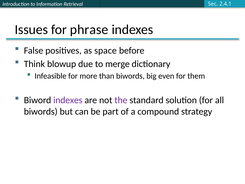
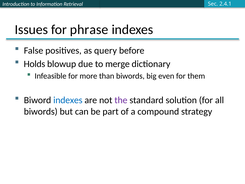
space: space -> query (105, 50)
Think: Think -> Holds (34, 64)
indexes colour: purple -> blue (68, 100)
